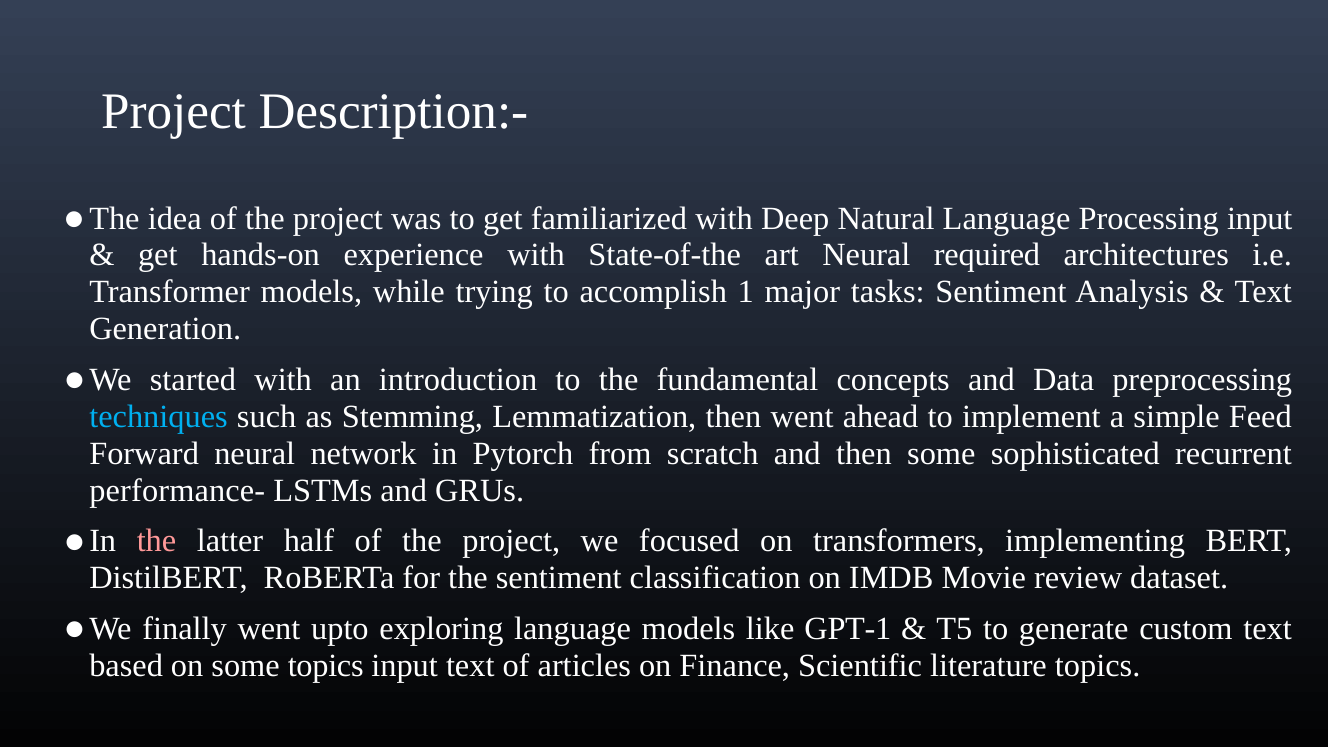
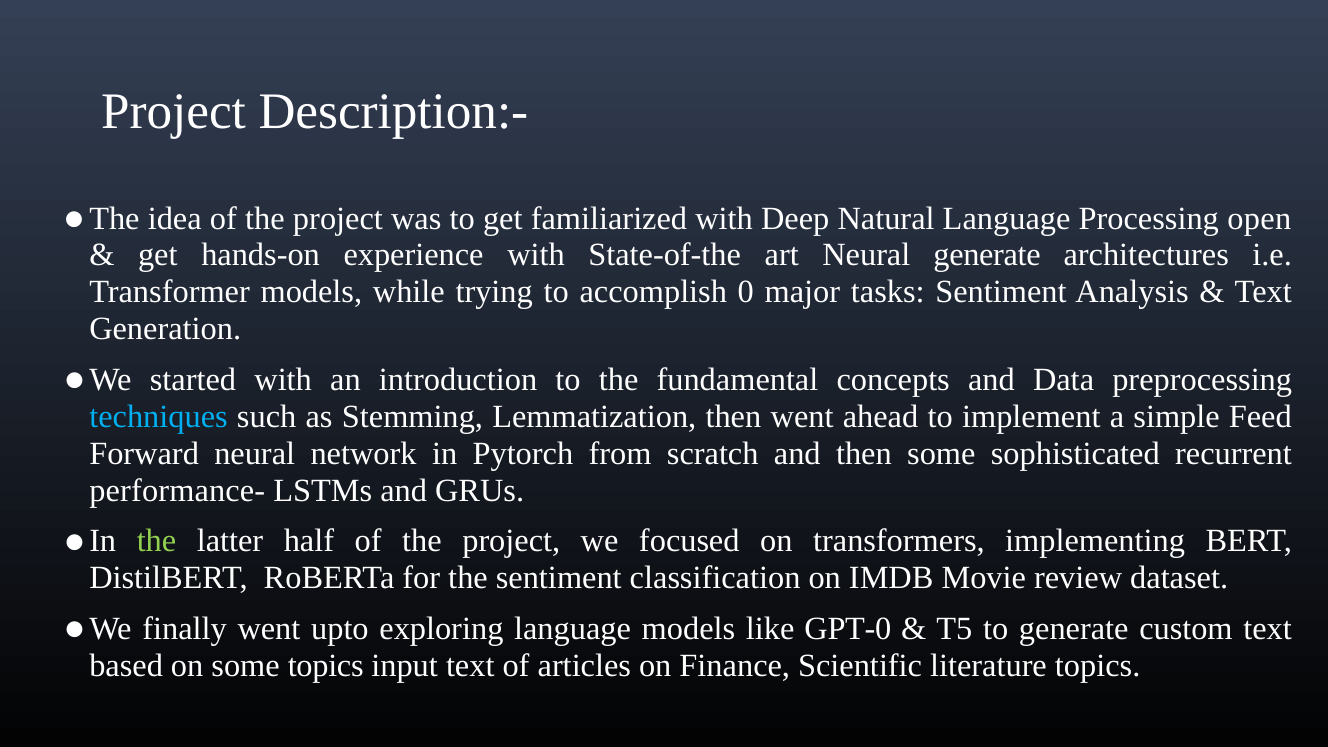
Processing input: input -> open (1259, 218)
Neural required: required -> generate (987, 255)
1: 1 -> 0 (746, 292)
the colour: pink -> light green (157, 541)
GPT-1: GPT-1 -> GPT-0 (848, 629)
